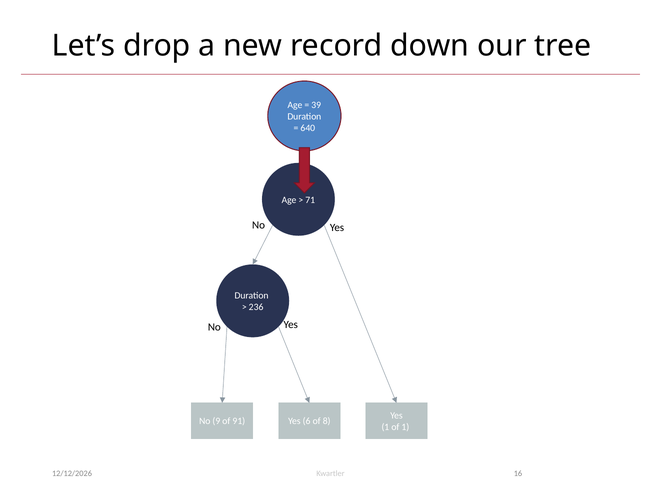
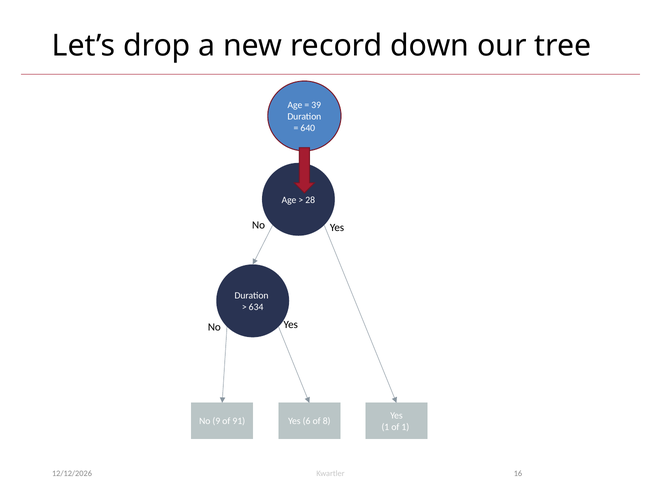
71: 71 -> 28 (310, 200)
236: 236 -> 634 (256, 307)
